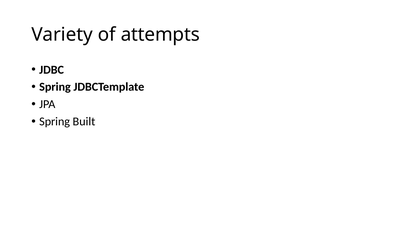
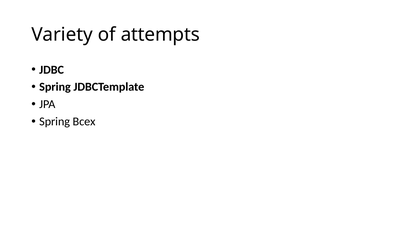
Built: Built -> Всех (84, 122)
